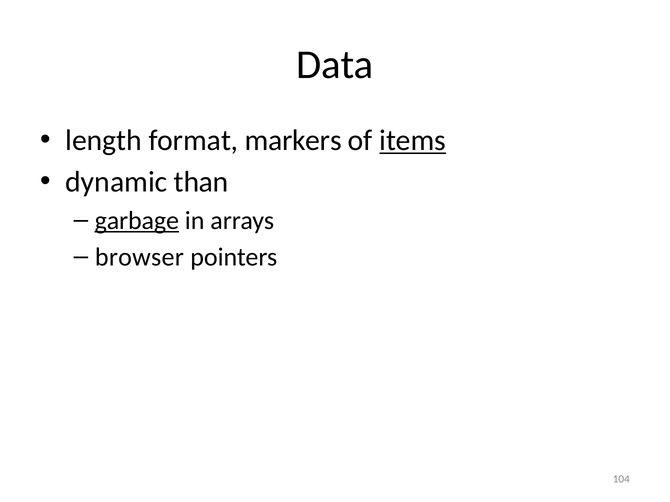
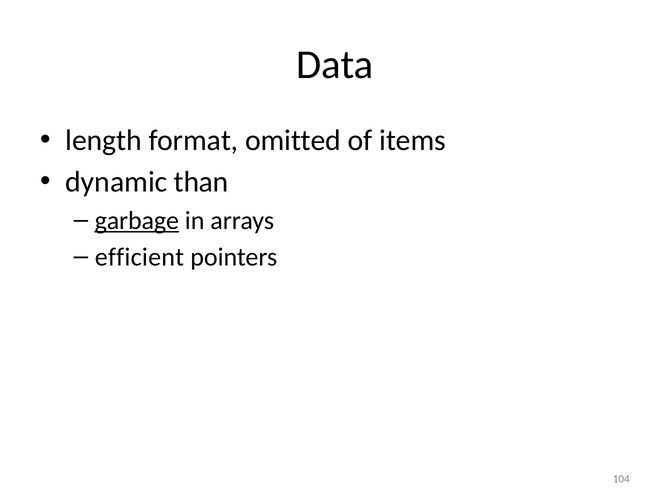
markers: markers -> omitted (293, 141)
items underline: present -> none (413, 141)
browser: browser -> efficient (139, 257)
